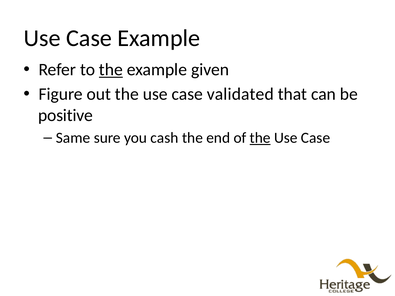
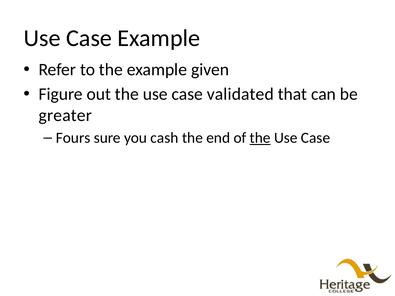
the underline: present -> none (111, 70)
positive: positive -> greater (65, 115)
Same: Same -> Fours (73, 138)
